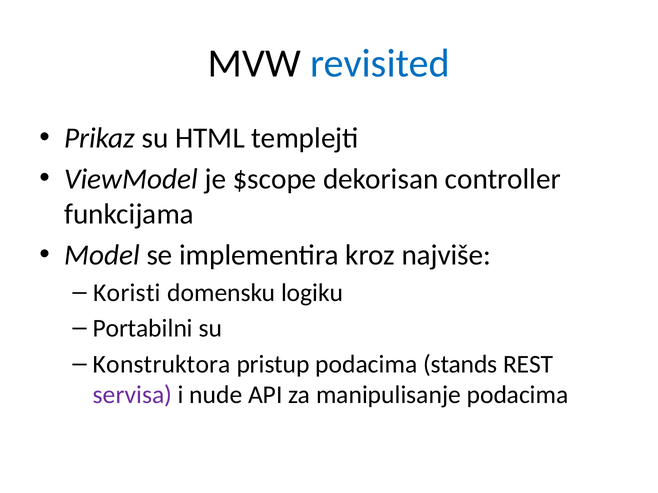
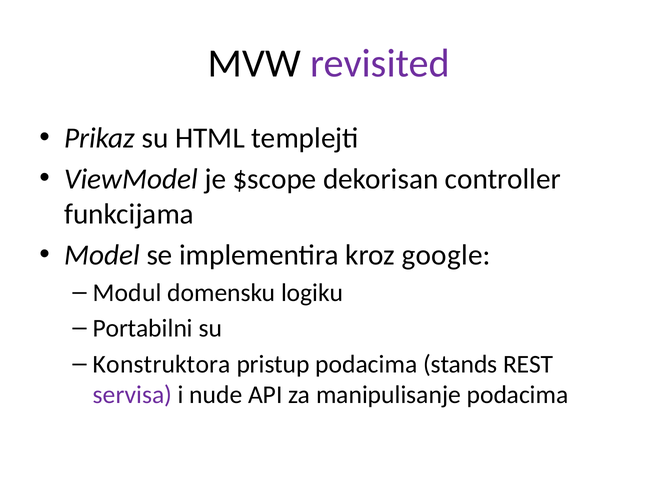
revisited colour: blue -> purple (380, 64)
najviše: najviše -> google (446, 255)
Koristi: Koristi -> Modul (127, 293)
